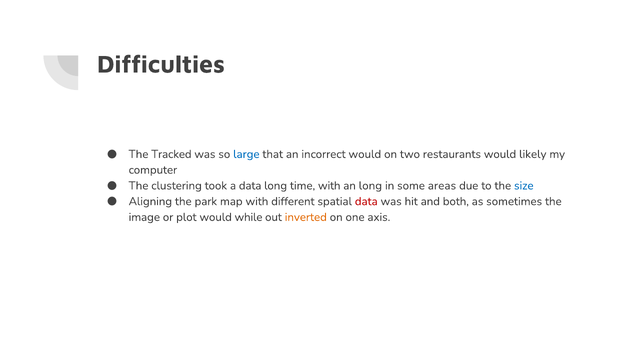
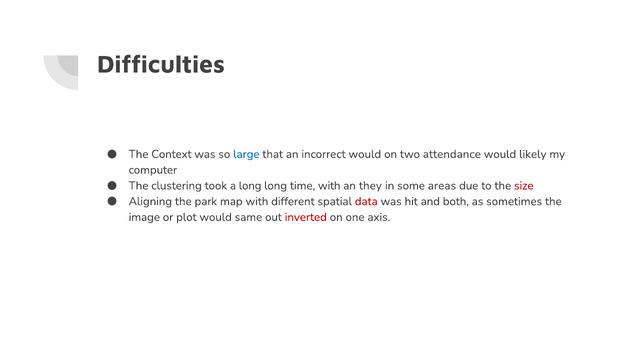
Tracked: Tracked -> Context (171, 154)
restaurants: restaurants -> attendance (452, 154)
a data: data -> long (250, 186)
an long: long -> they (370, 186)
size colour: blue -> red (524, 186)
while: while -> same (248, 217)
inverted colour: orange -> red (306, 217)
